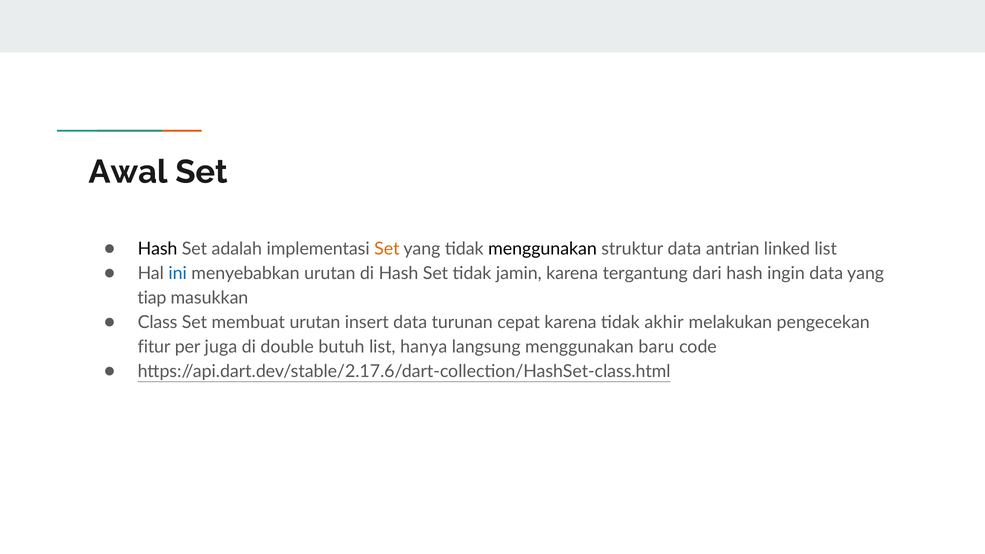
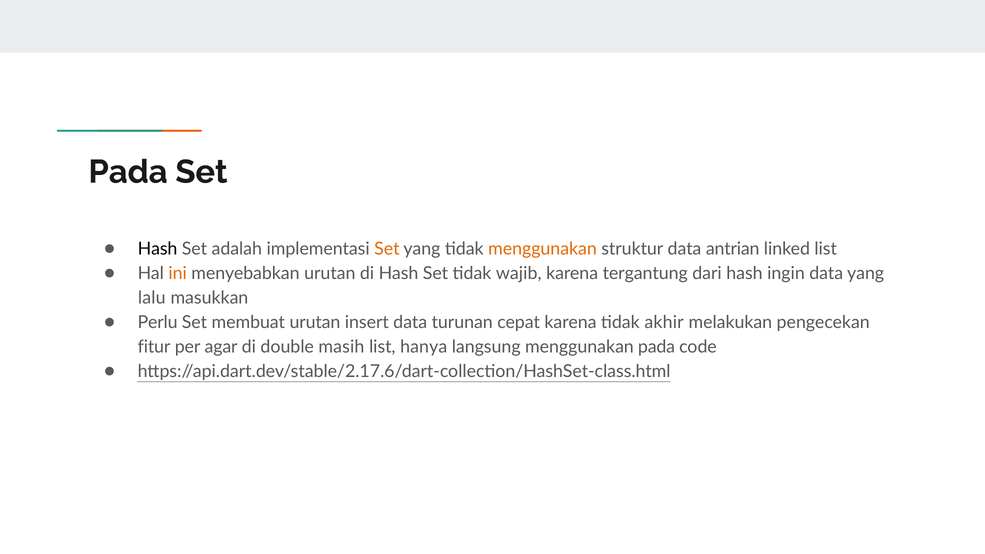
Awal: Awal -> Pada (128, 172)
menggunakan colour: black -> orange (543, 249)
ini colour: blue -> orange (178, 273)
jamin: jamin -> wajib (519, 273)
tiap: tiap -> lalu (152, 298)
Class: Class -> Perlu (158, 322)
juga: juga -> agar (221, 347)
butuh: butuh -> masih (341, 347)
menggunakan baru: baru -> pada (657, 347)
